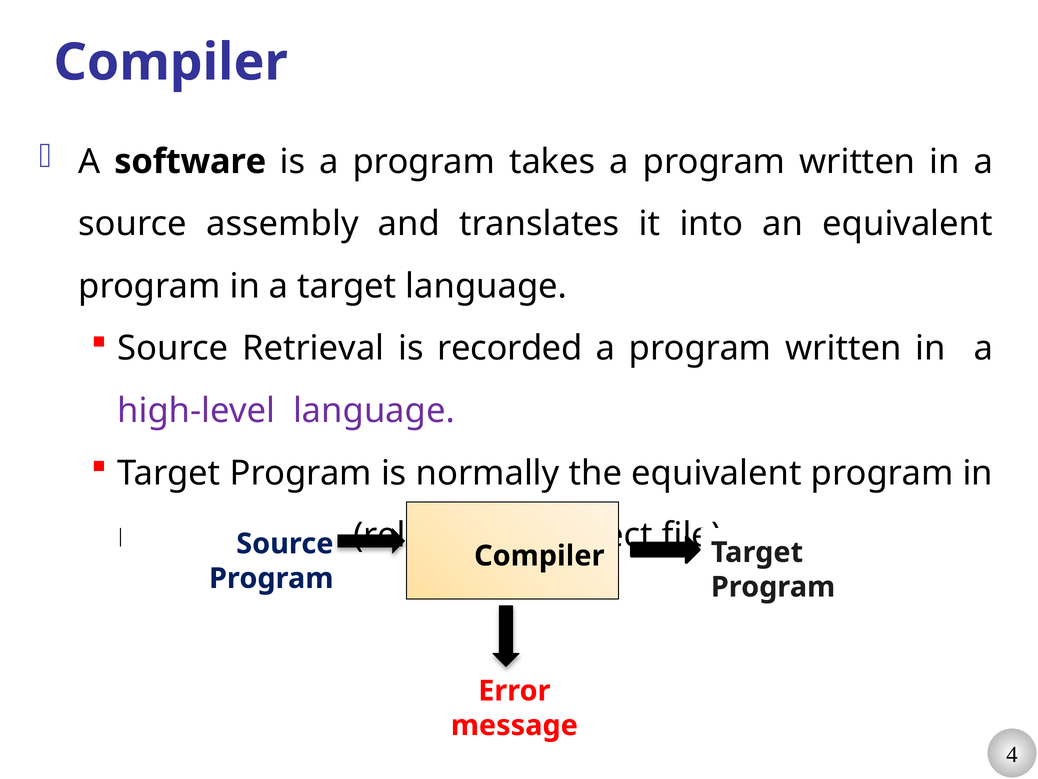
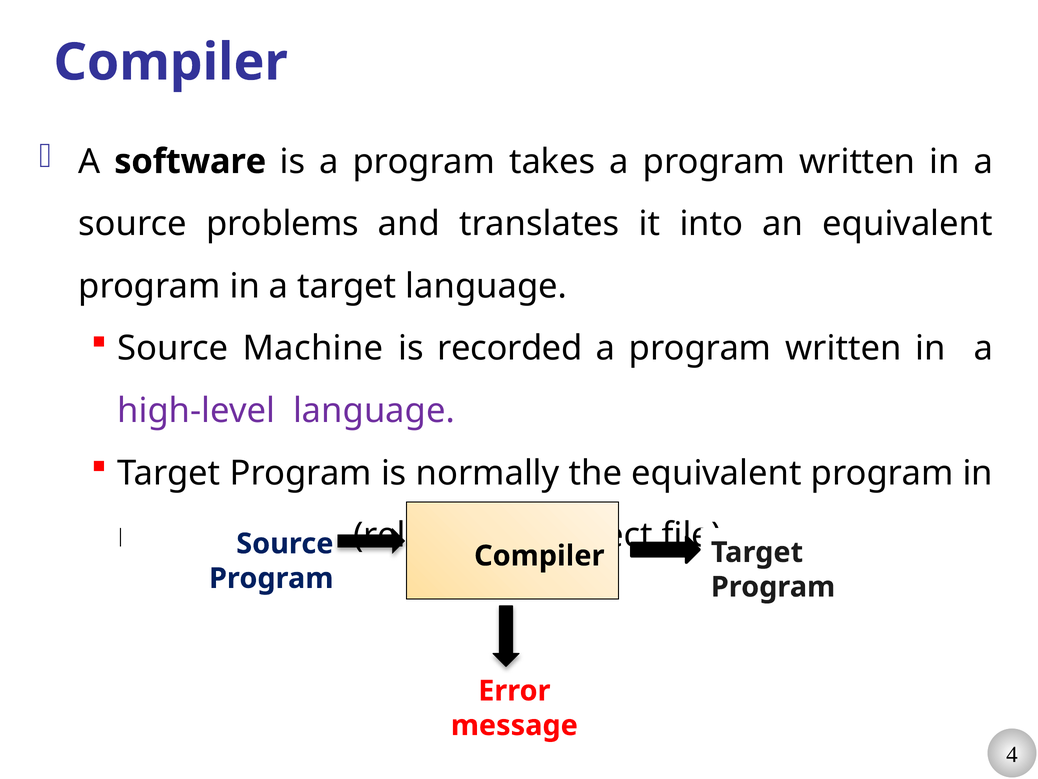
assembly: assembly -> problems (283, 224)
Source Retrieval: Retrieval -> Machine (313, 348)
